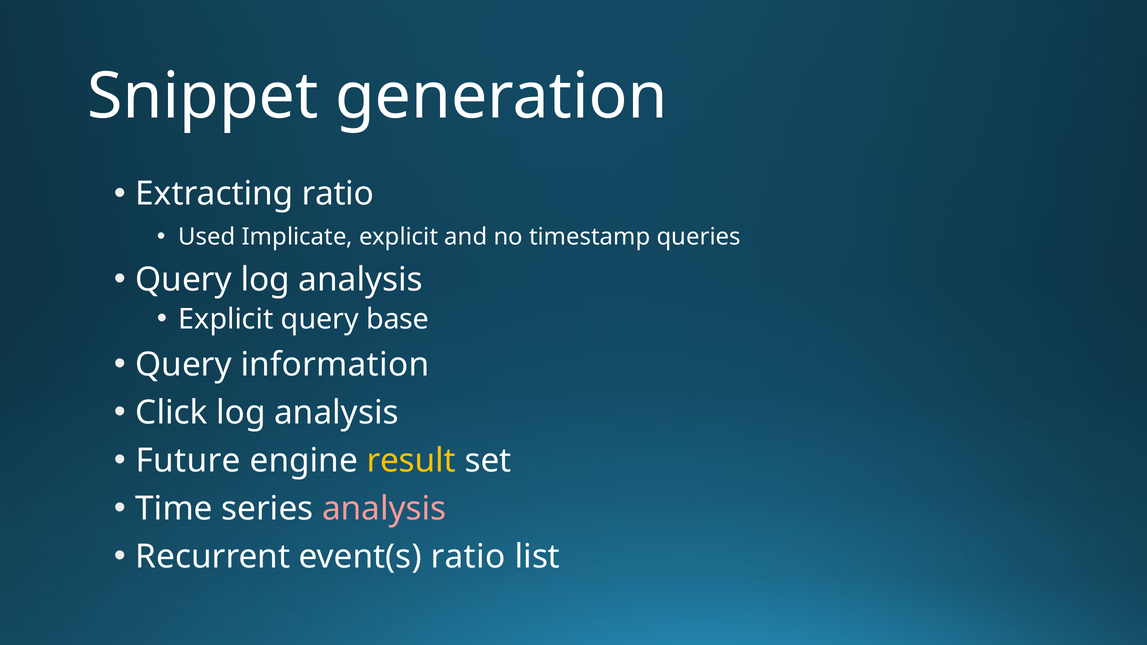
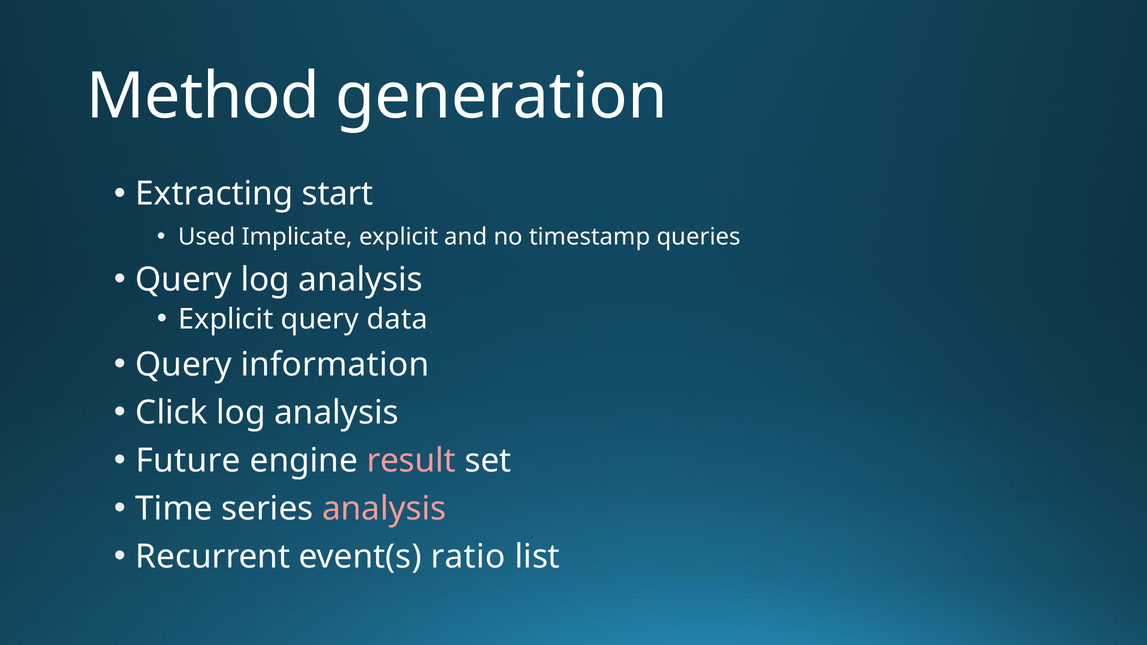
Snippet: Snippet -> Method (203, 96)
Extracting ratio: ratio -> start (338, 194)
base: base -> data (397, 319)
result colour: yellow -> pink (411, 461)
